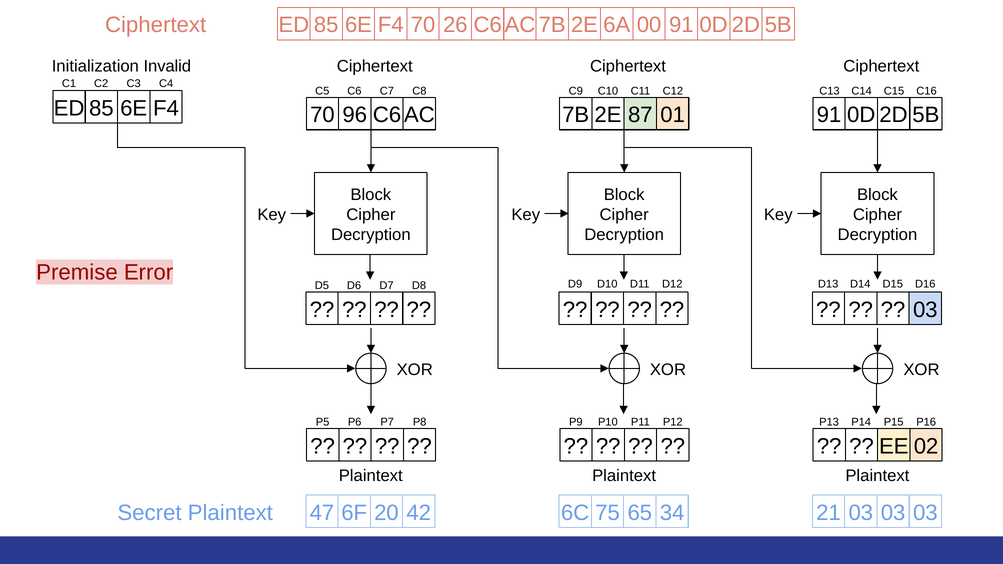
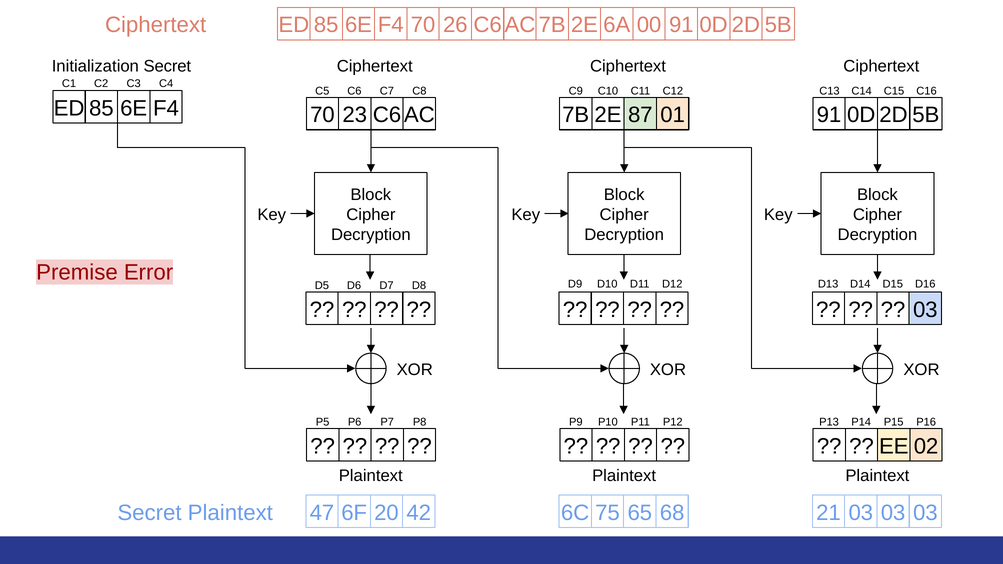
Initialization Invalid: Invalid -> Secret (167, 66)
96: 96 -> 23 (355, 115)
34: 34 -> 68 (672, 513)
